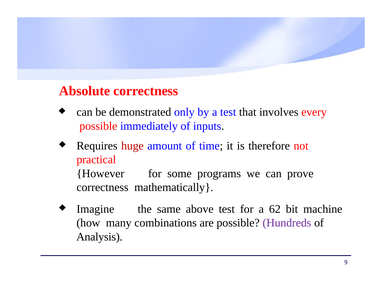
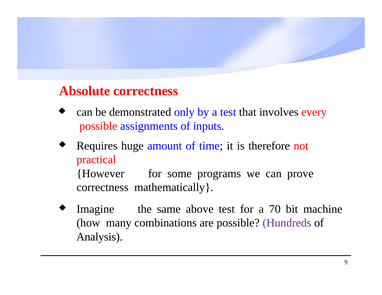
immediately: immediately -> assignments (149, 126)
huge colour: red -> black (132, 146)
62: 62 -> 70 (275, 209)
